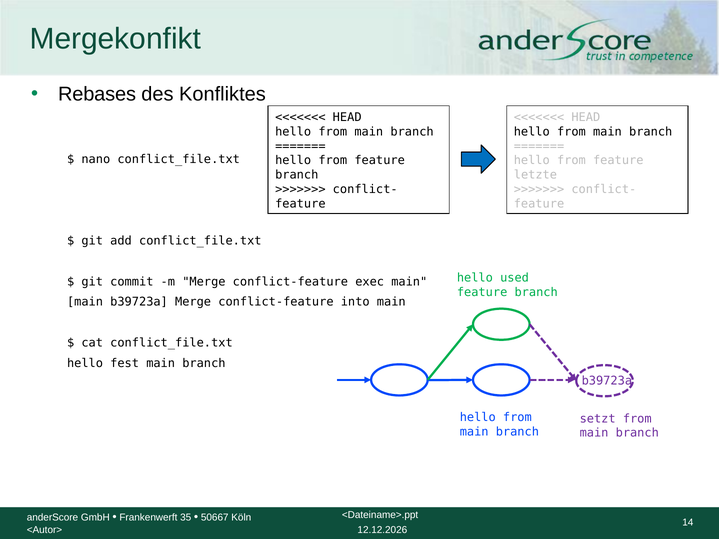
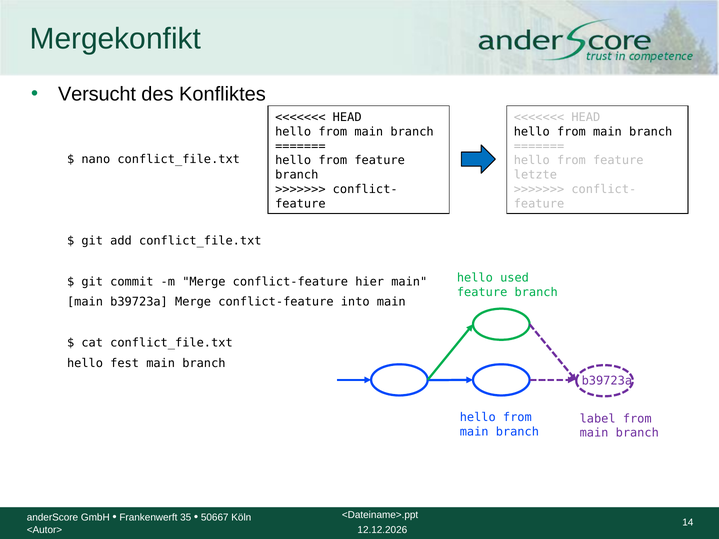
Rebases: Rebases -> Versucht (97, 94)
exec: exec -> hier (370, 282)
setzt: setzt -> label (598, 419)
